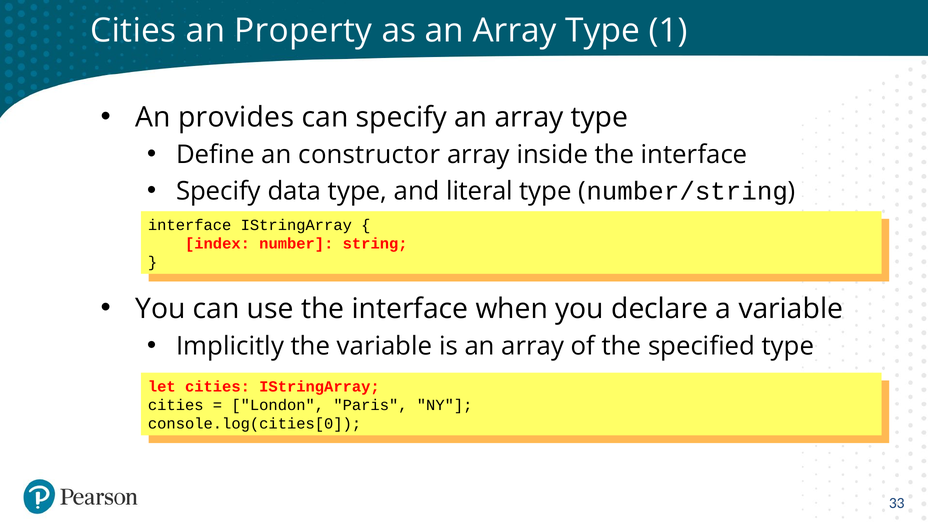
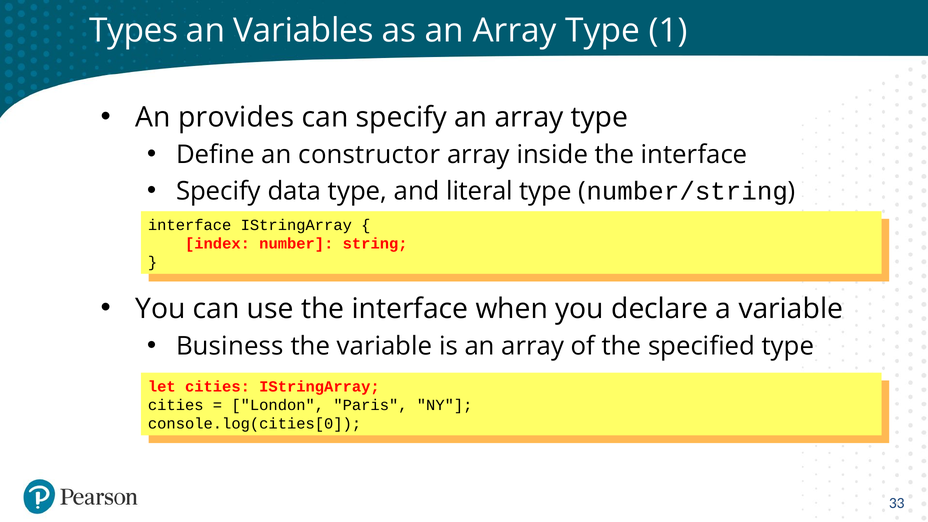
Cities: Cities -> Types (134, 31)
Property: Property -> Variables (303, 31)
Implicitly: Implicitly -> Business (230, 346)
